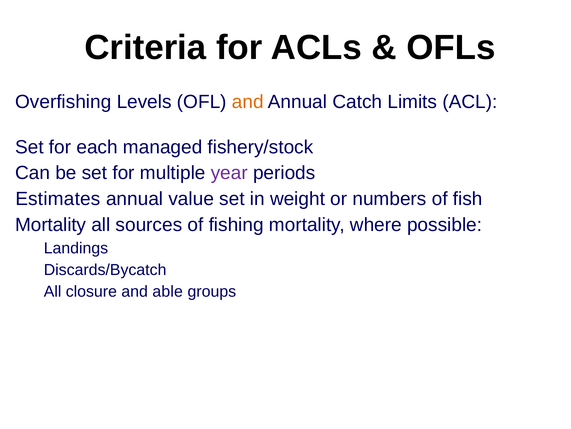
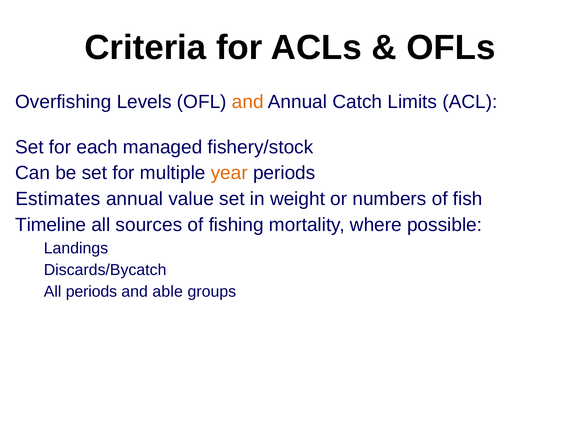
year colour: purple -> orange (229, 173)
Mortality: Mortality -> Timeline (51, 225)
All closure: closure -> periods (91, 291)
